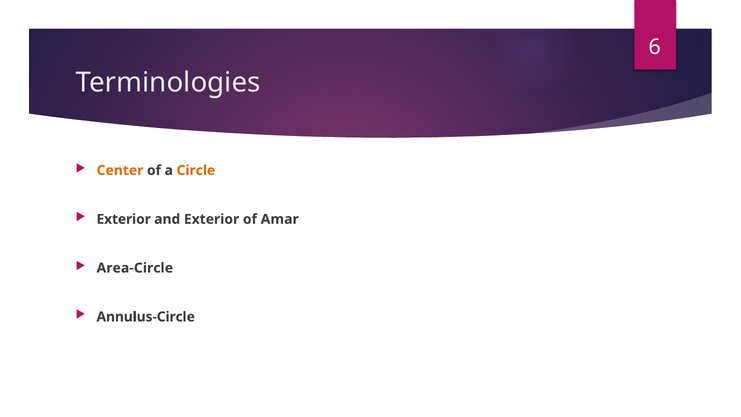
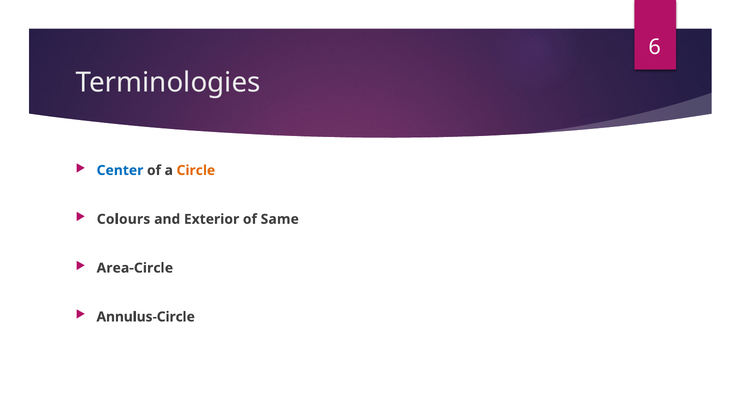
Center colour: orange -> blue (120, 170)
Exterior: Exterior -> Colours (124, 219)
Amar: Amar -> Same (280, 219)
